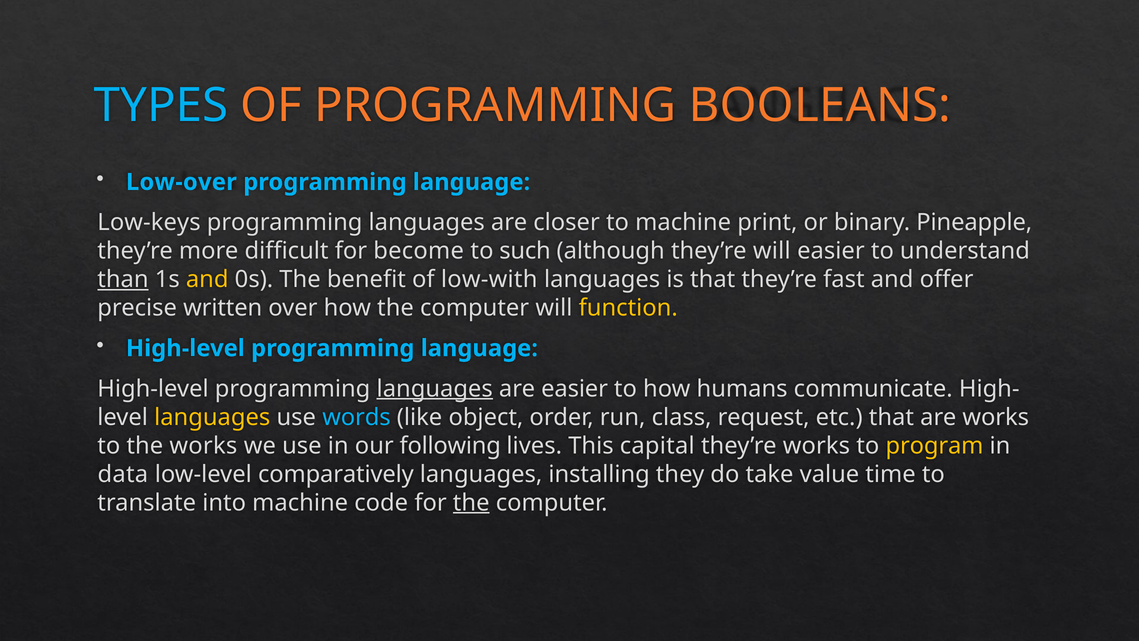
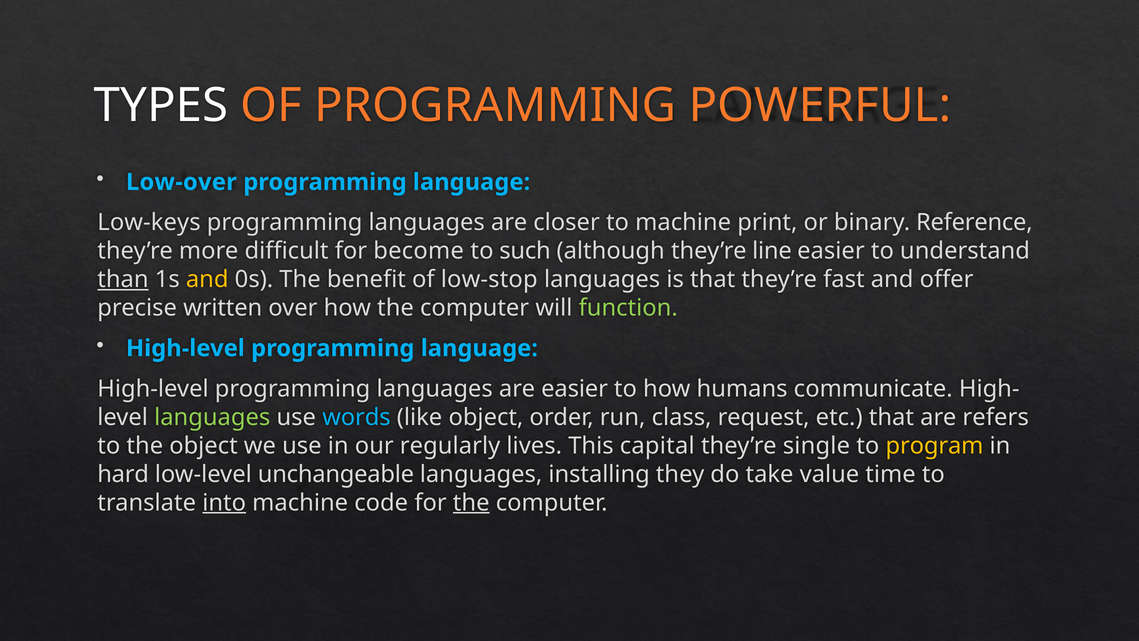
TYPES colour: light blue -> white (161, 106)
BOOLEANS: BOOLEANS -> POWERFUL (820, 106)
Pineapple: Pineapple -> Reference (974, 222)
they’re will: will -> line (772, 251)
low-with: low-with -> low-stop (489, 279)
function colour: yellow -> light green (628, 308)
languages underline: present -> none (435, 389)
languages colour: yellow -> light green (212, 417)
are works: works -> refers (996, 417)
the works: works -> object (204, 446)
following: following -> regularly (450, 446)
they’re works: works -> single (816, 446)
data: data -> hard (123, 474)
comparatively: comparatively -> unchangeable (336, 474)
into underline: none -> present (224, 502)
